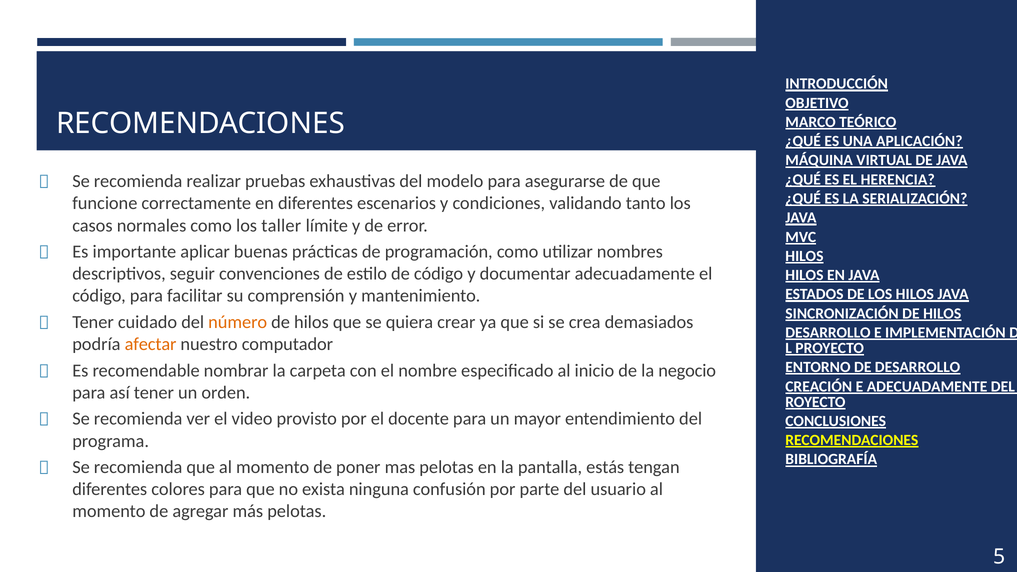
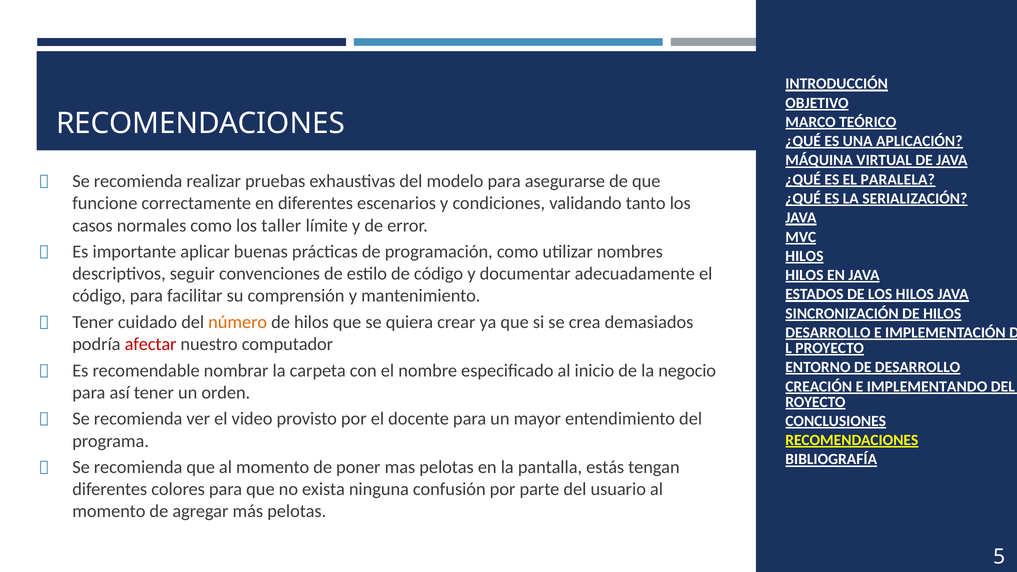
HERENCIA: HERENCIA -> PARALELA (898, 180)
afectar colour: orange -> red (151, 344)
E ADECUADAMENTE: ADECUADAMENTE -> IMPLEMENTANDO (927, 386)
